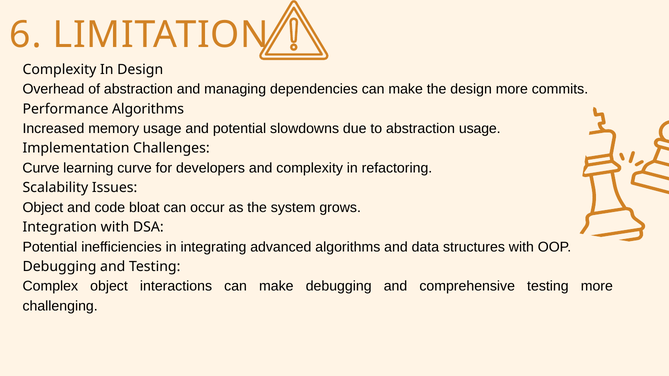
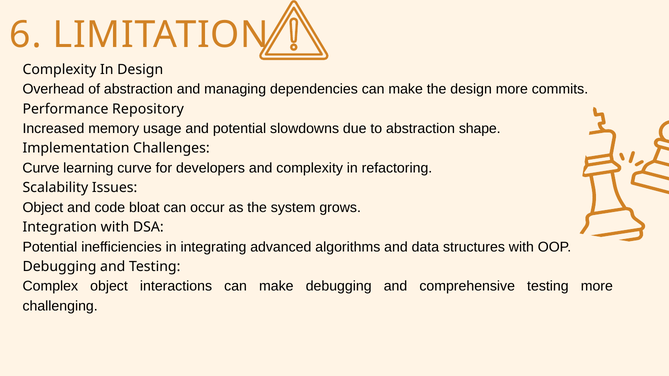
Performance Algorithms: Algorithms -> Repository (148, 109)
abstraction usage: usage -> shape (480, 129)
